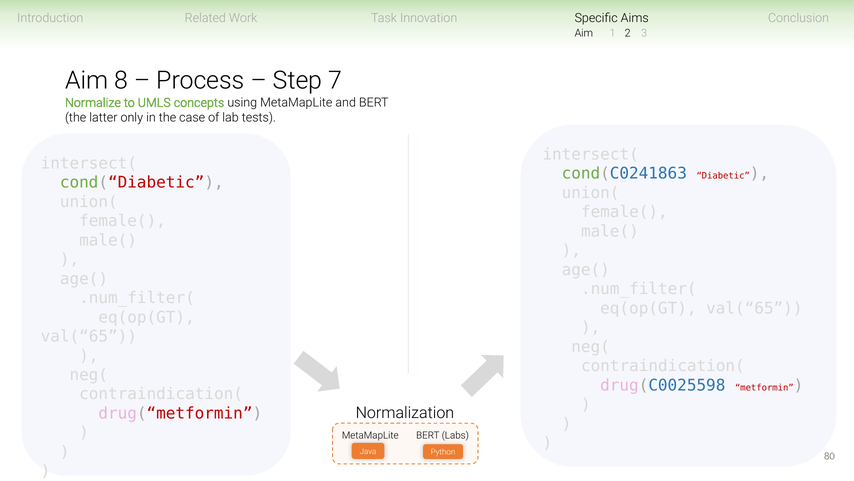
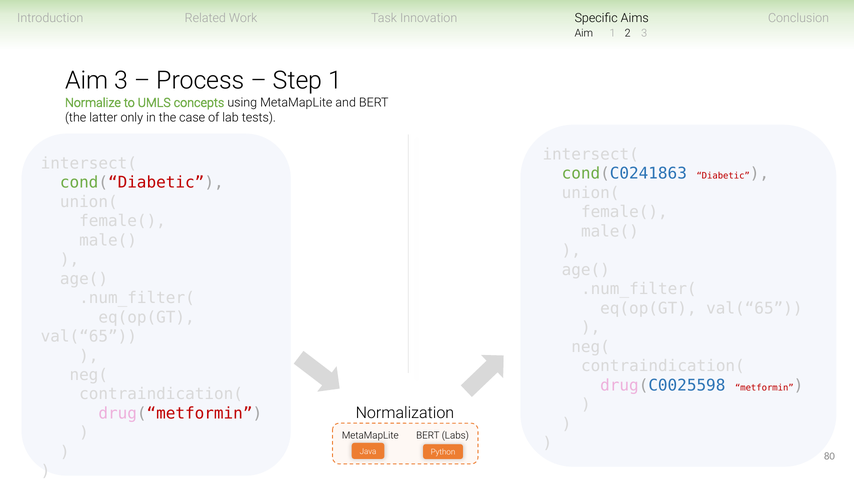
Aim 8: 8 -> 3 (121, 80)
Step 7: 7 -> 1 (335, 80)
